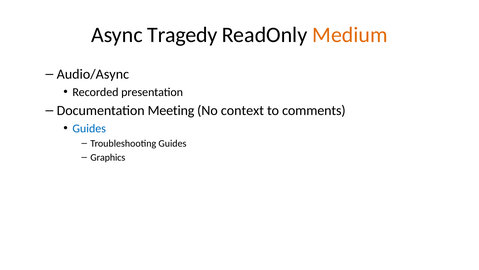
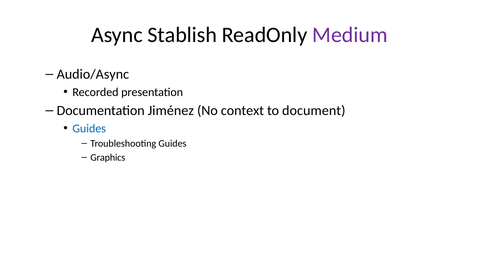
Tragedy: Tragedy -> Stablish (182, 35)
Medium colour: orange -> purple (350, 35)
Meeting: Meeting -> Jiménez (171, 110)
comments: comments -> document (314, 110)
